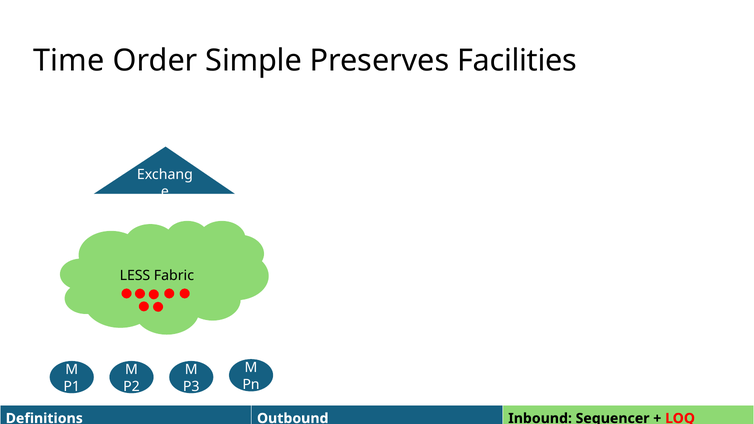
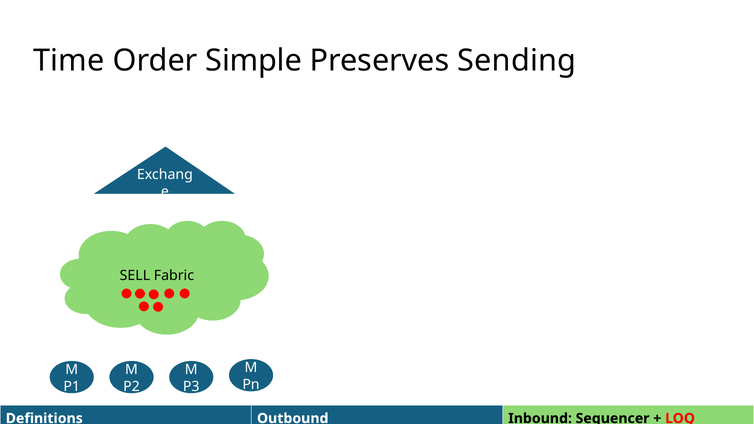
Facilities: Facilities -> Sending (517, 61)
LESS: LESS -> SELL (135, 276)
